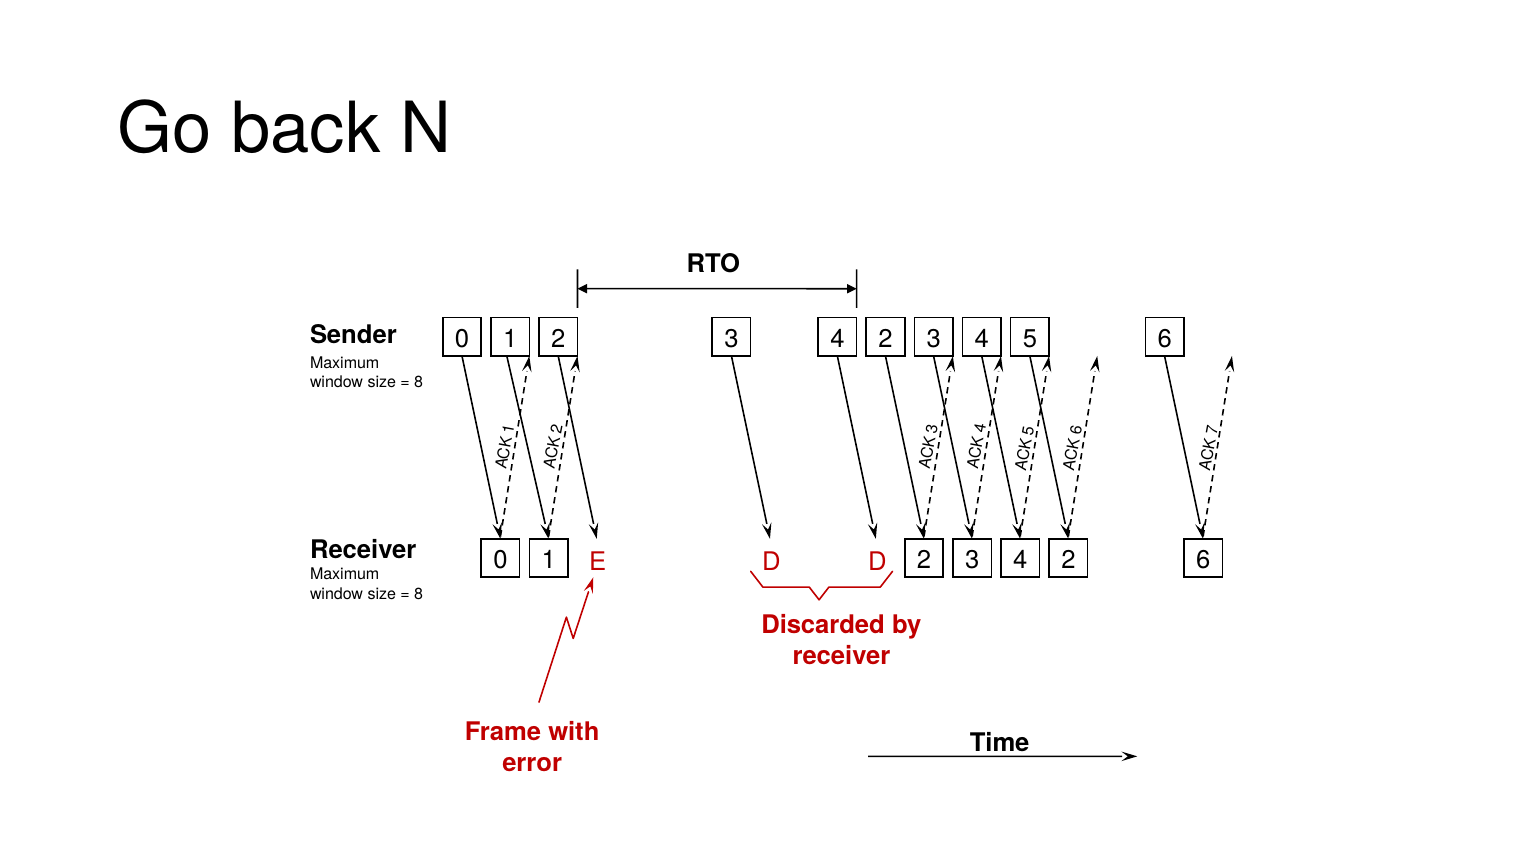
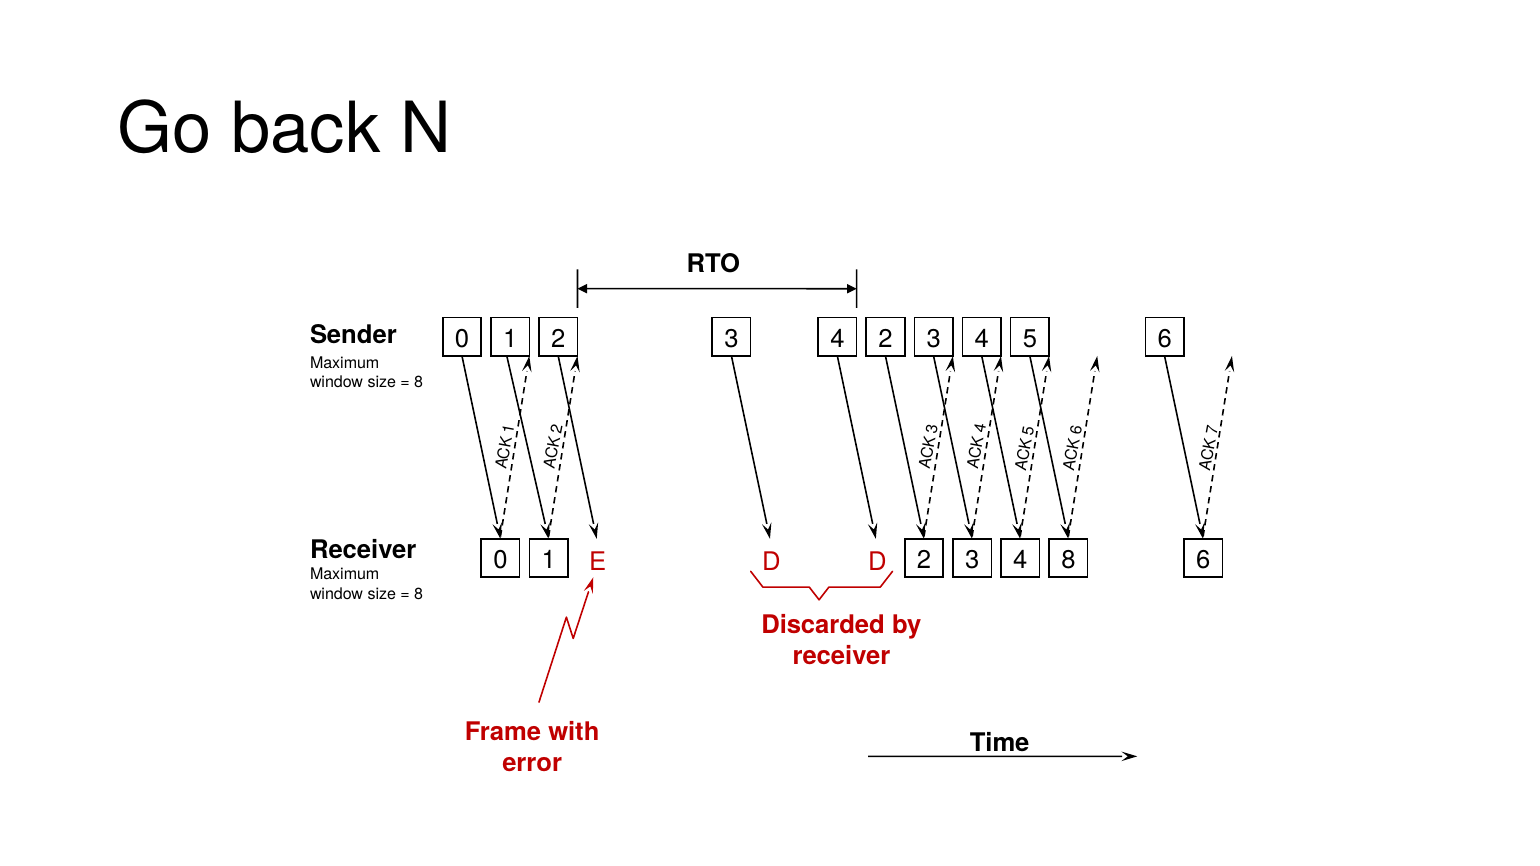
4 2: 2 -> 8 (1068, 560)
